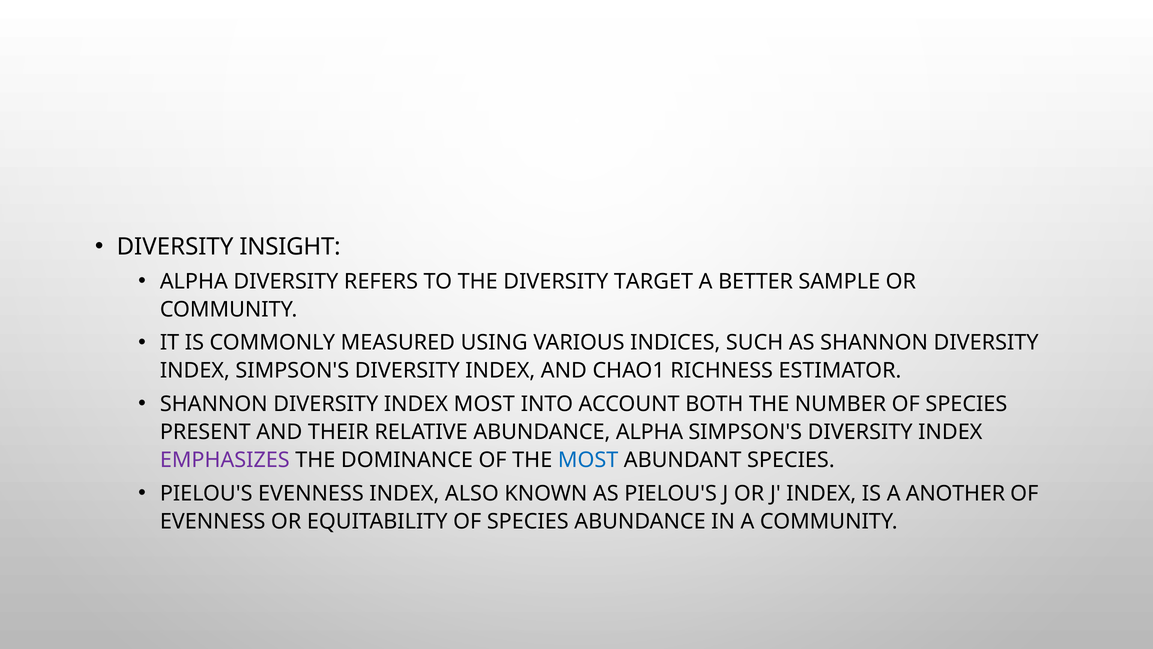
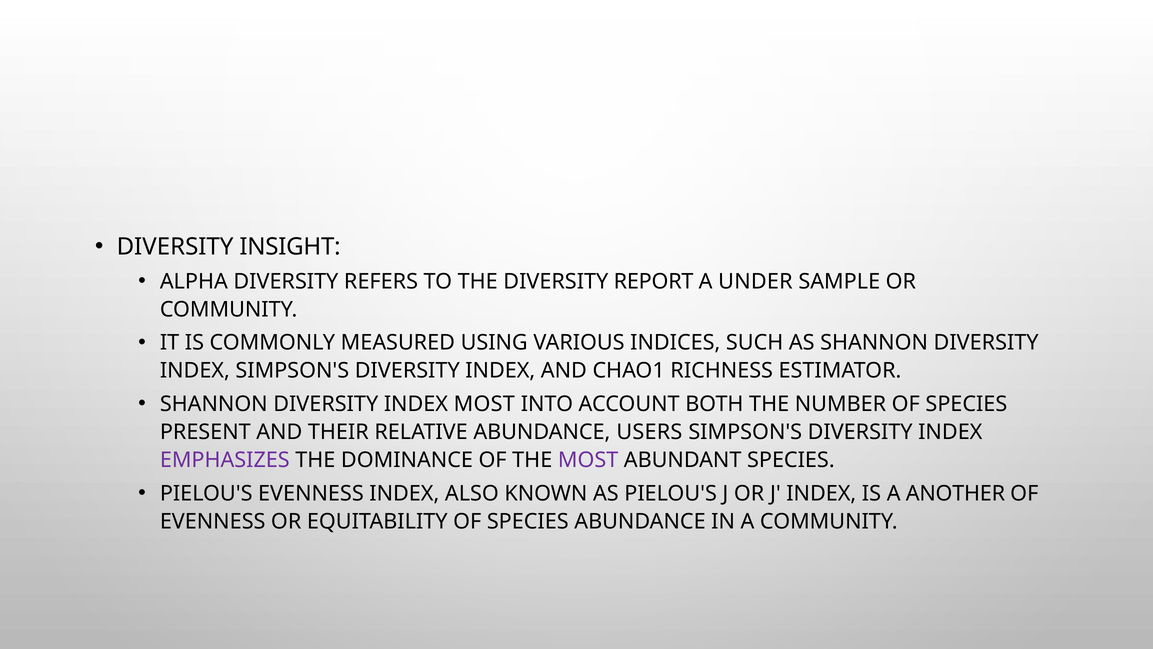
TARGET: TARGET -> REPORT (654, 281)
BETTER: BETTER -> UNDER (755, 281)
ABUNDANCE ALPHA: ALPHA -> USERS (649, 432)
MOST colour: blue -> purple (588, 460)
